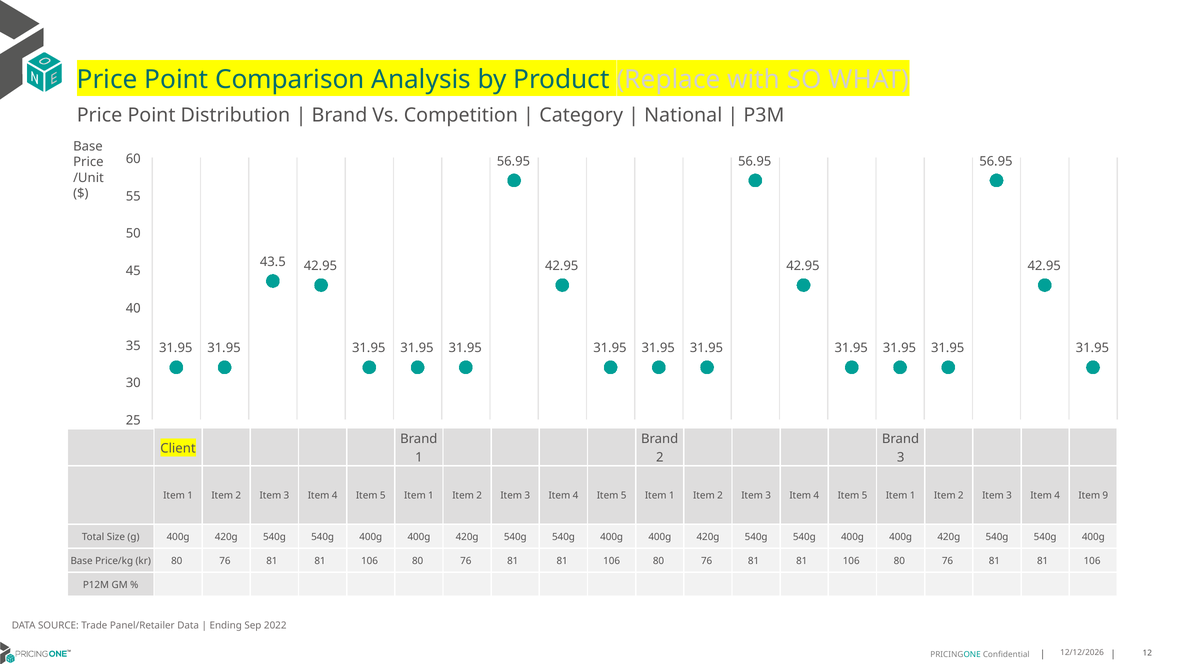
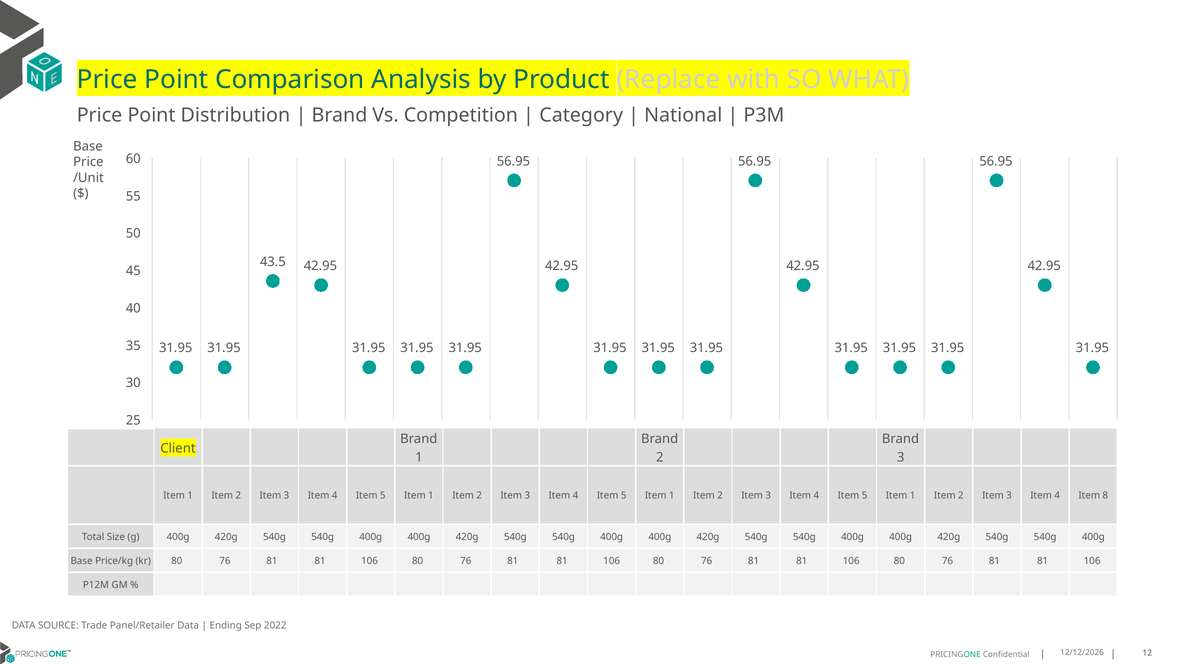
9: 9 -> 8 (1105, 496)
